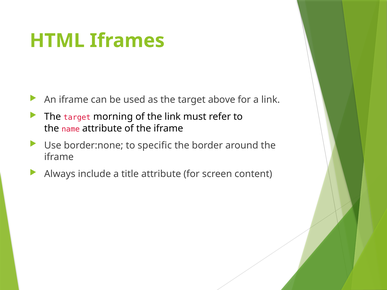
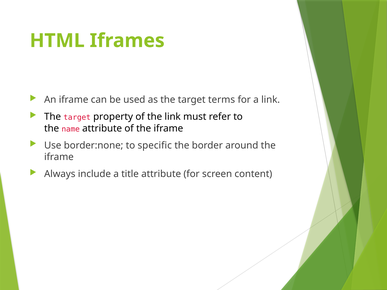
above: above -> terms (222, 100)
morning: morning -> property (113, 117)
